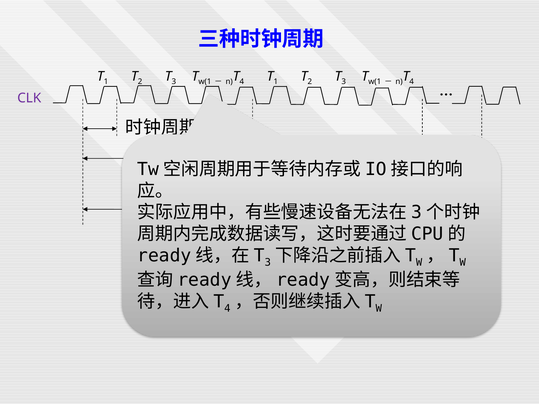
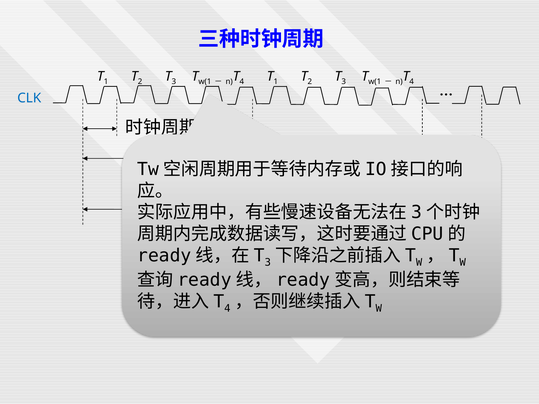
CLK colour: purple -> blue (29, 98)
